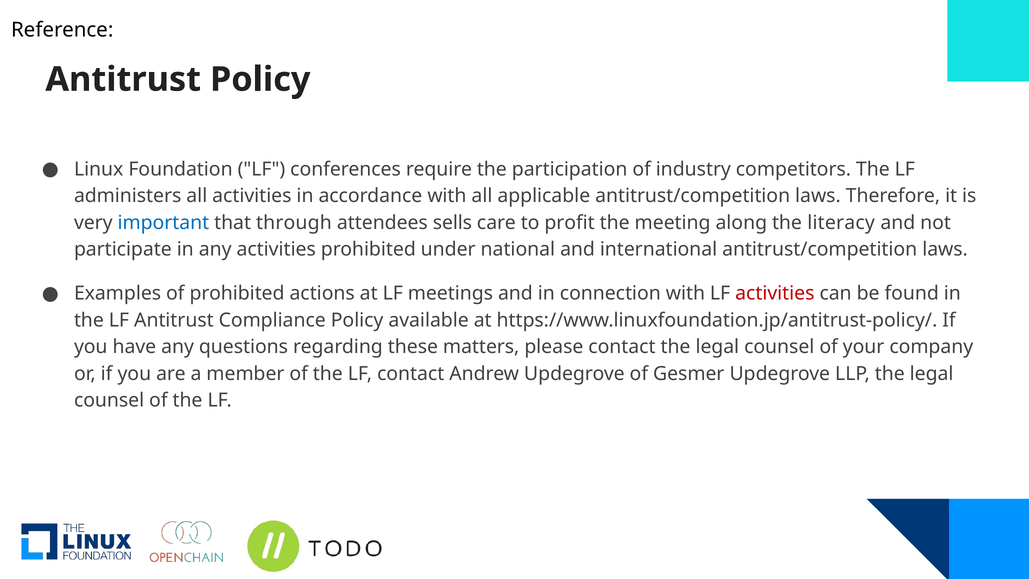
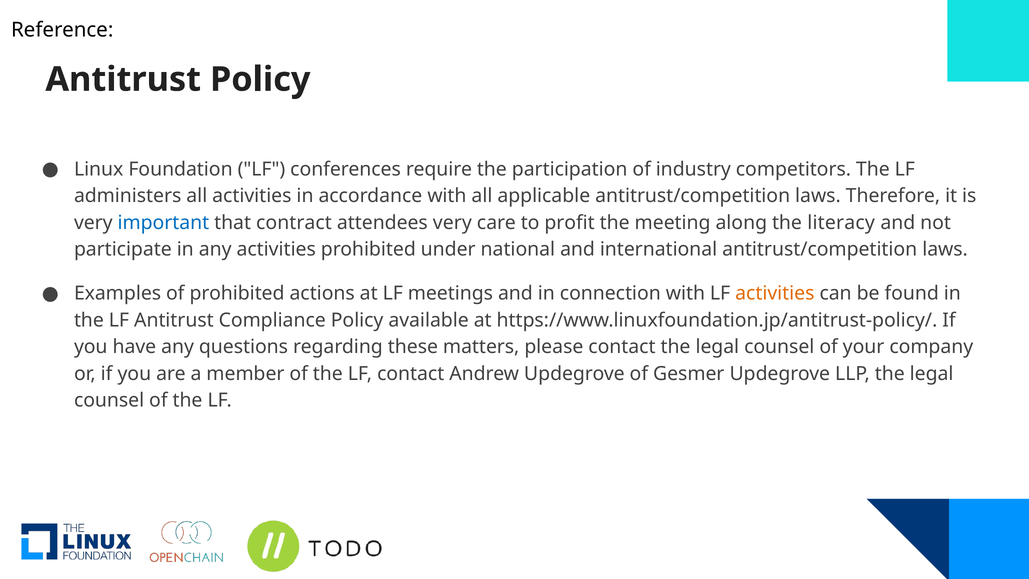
through: through -> contract (294, 223)
attendees sells: sells -> very (452, 223)
activities colour: red -> orange (775, 293)
